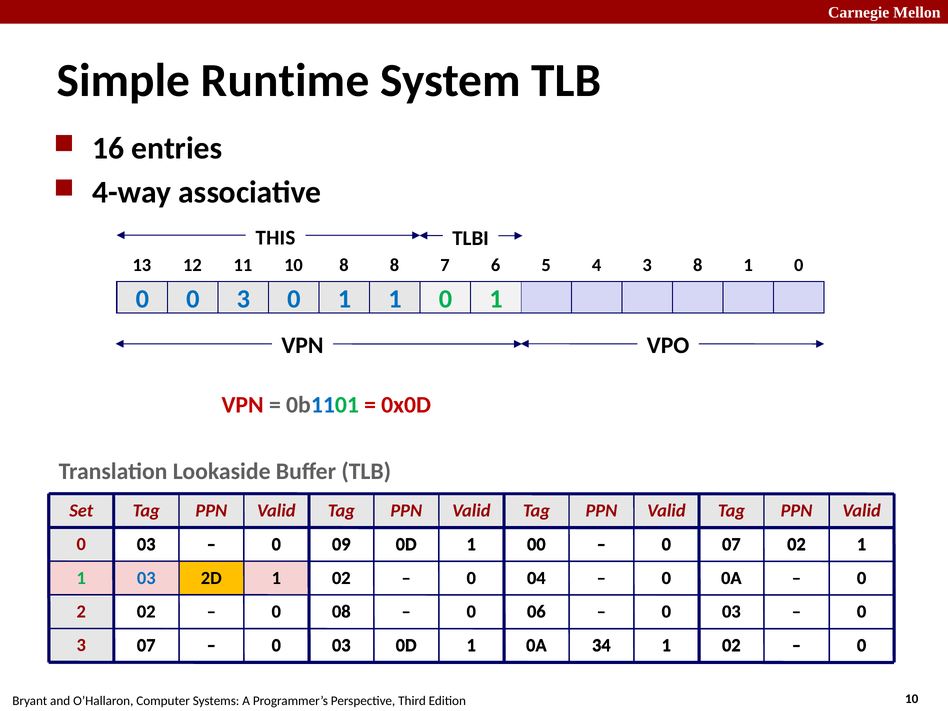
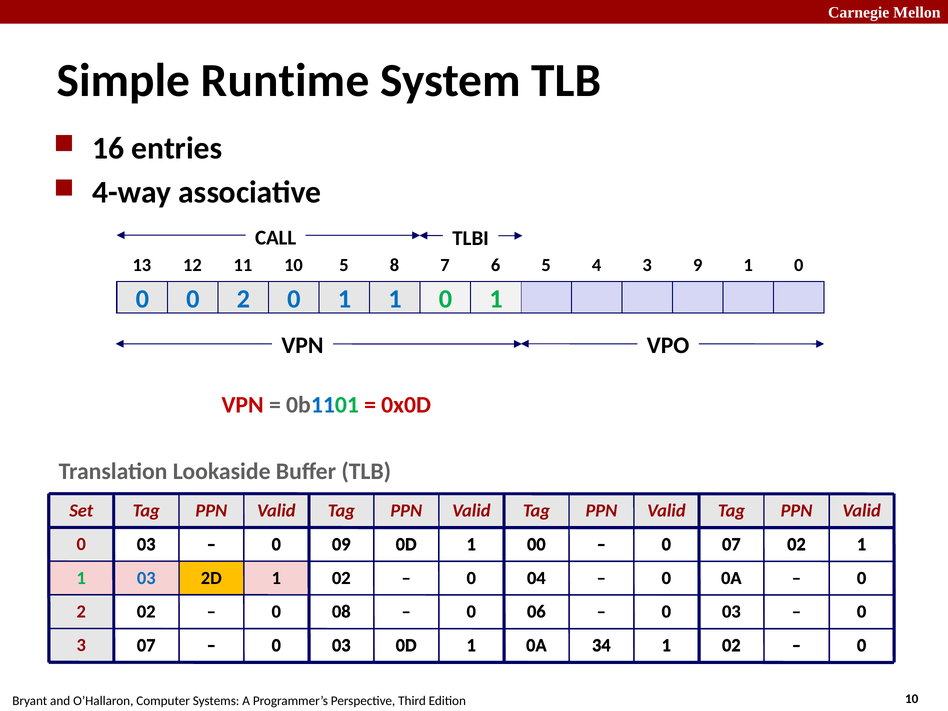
THIS: THIS -> CALL (276, 238)
10 8: 8 -> 5 (344, 265)
3 8: 8 -> 9 (698, 265)
0 3: 3 -> 2 (243, 299)
